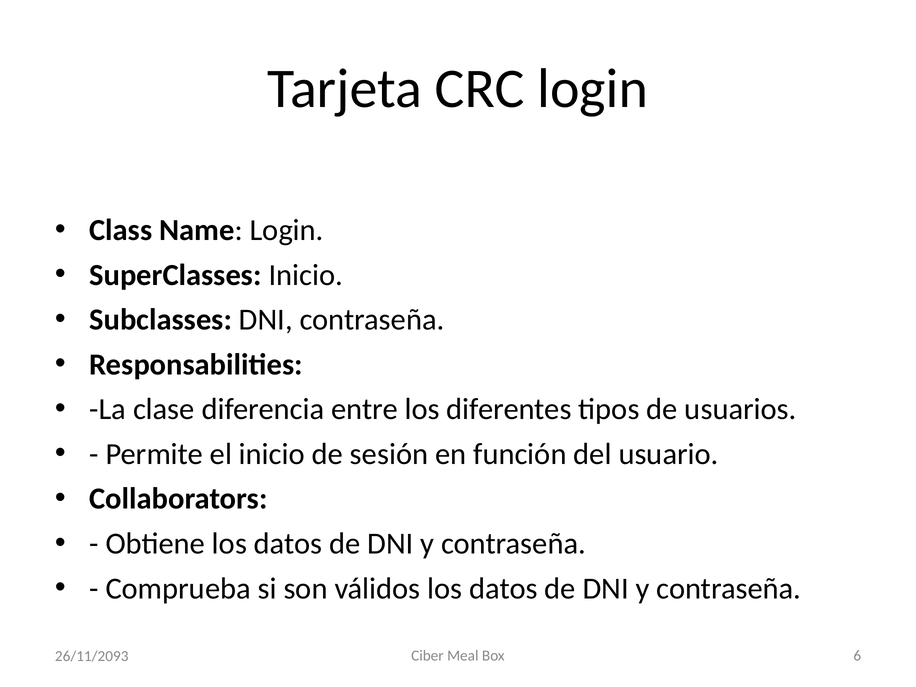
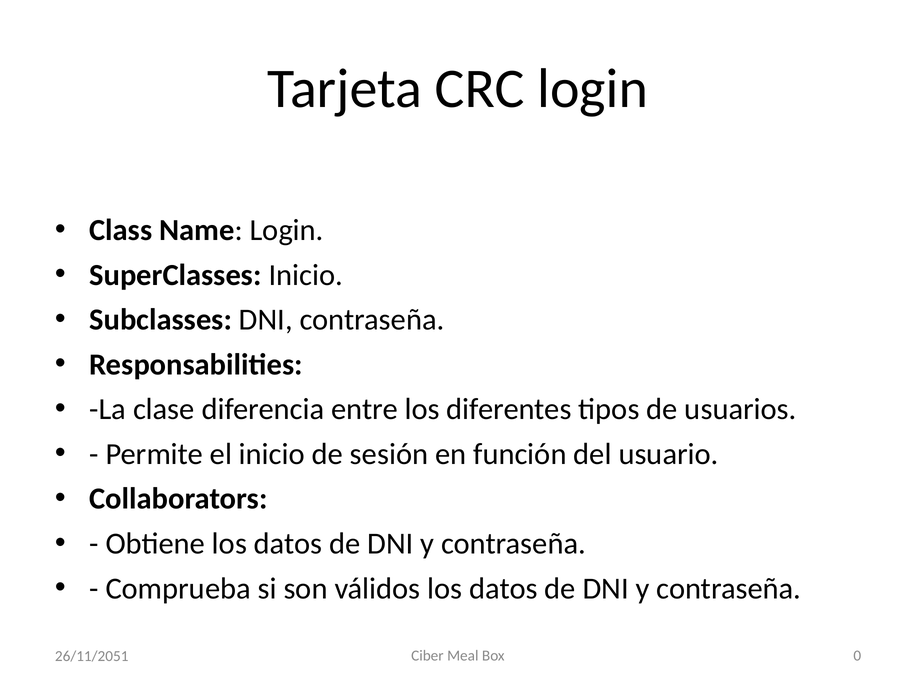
6: 6 -> 0 (857, 656)
26/11/2093: 26/11/2093 -> 26/11/2051 (92, 656)
